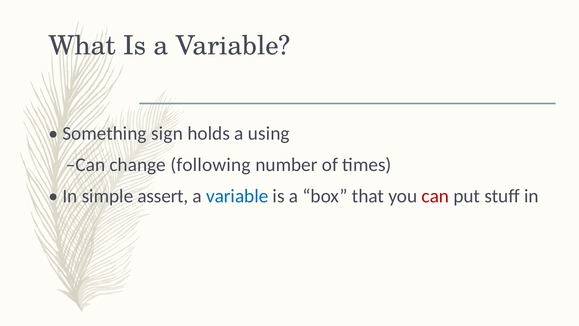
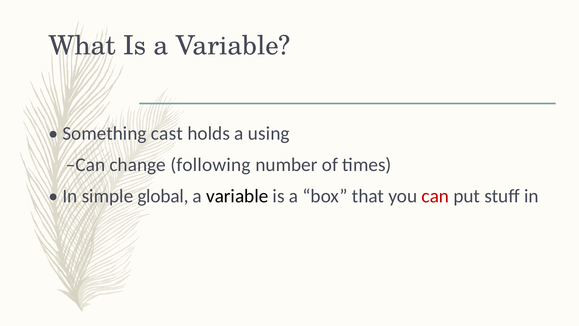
sign: sign -> cast (167, 133)
assert: assert -> global (163, 196)
variable colour: blue -> black (237, 196)
